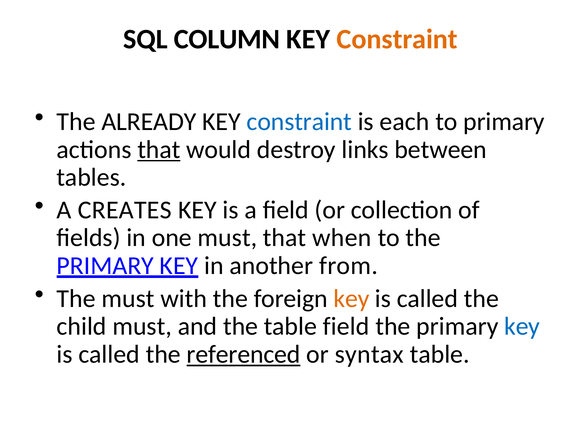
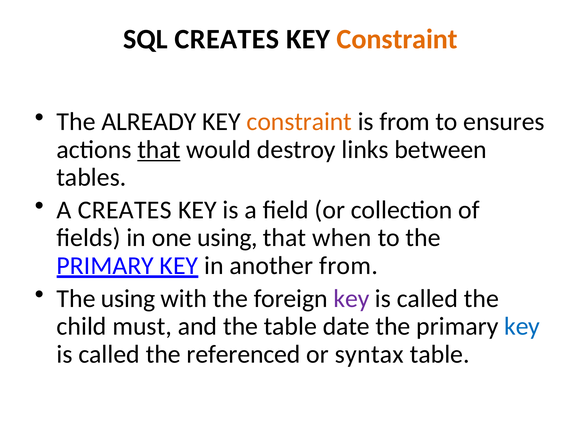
SQL COLUMN: COLUMN -> CREATES (227, 39)
constraint colour: blue -> orange (299, 122)
is each: each -> from (405, 122)
to primary: primary -> ensures (504, 122)
one must: must -> using (228, 238)
The must: must -> using (128, 299)
key colour: orange -> purple (352, 299)
table field: field -> date (346, 327)
referenced underline: present -> none (244, 355)
